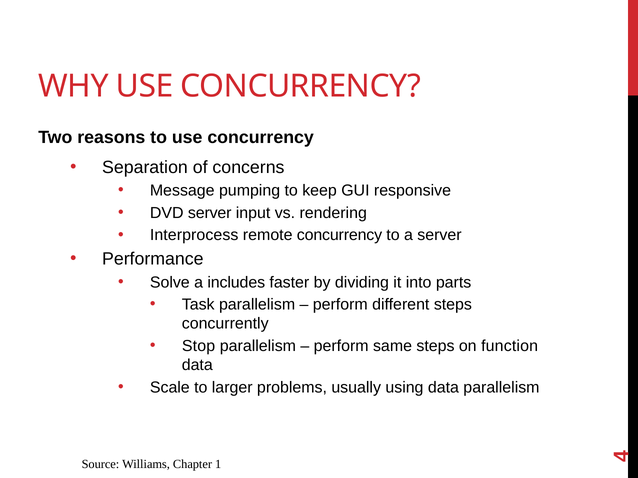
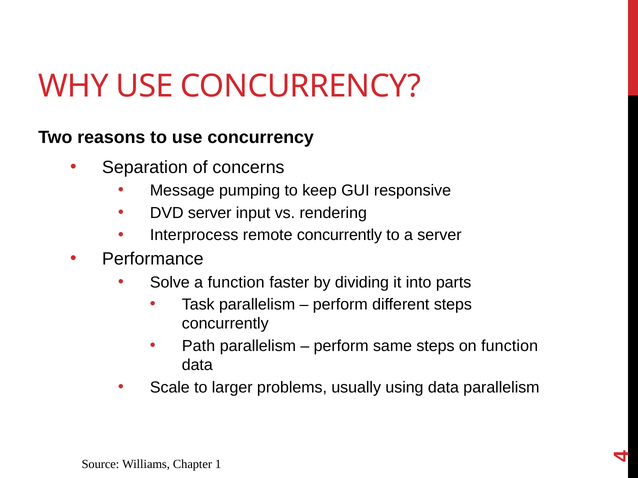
remote concurrency: concurrency -> concurrently (339, 235)
a includes: includes -> function (236, 283)
Stop: Stop -> Path (199, 346)
